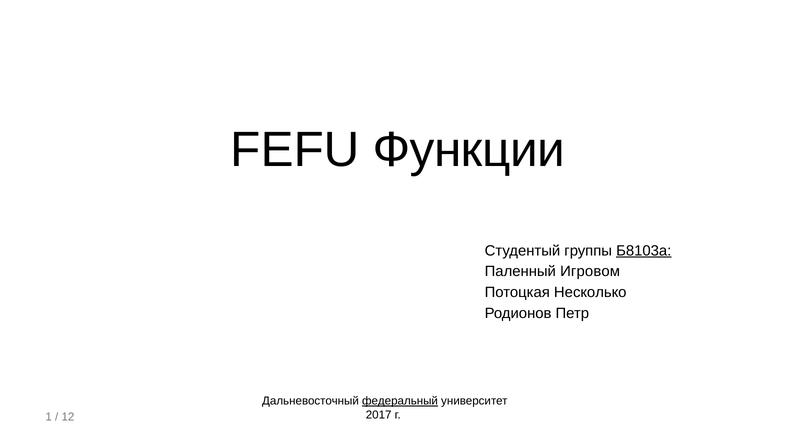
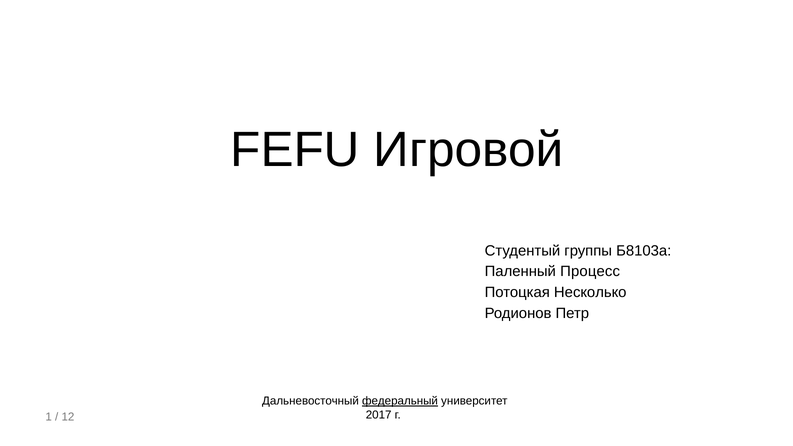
Функции: Функции -> Игровой (469, 150)
Б8103а underline: present -> none (644, 251)
Игровом: Игровом -> Процесс (590, 272)
